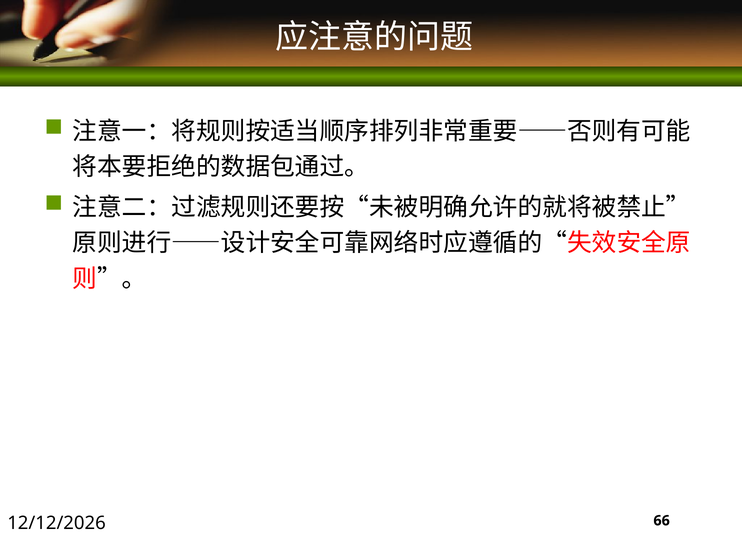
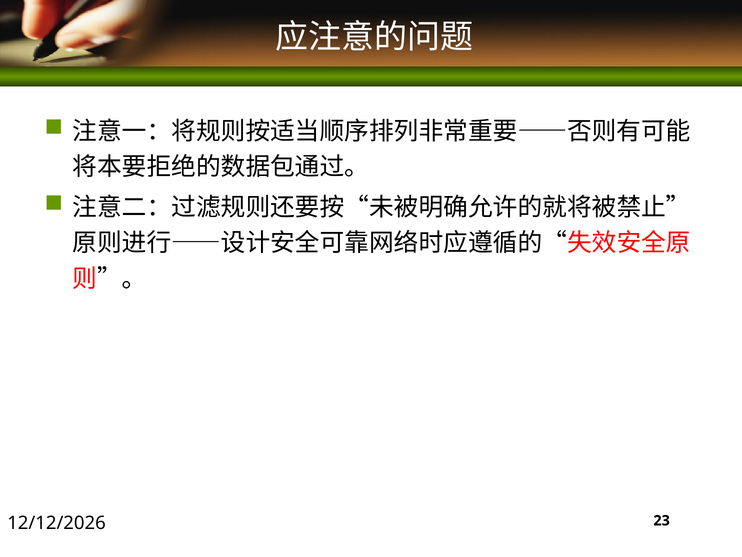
66: 66 -> 23 (662, 520)
